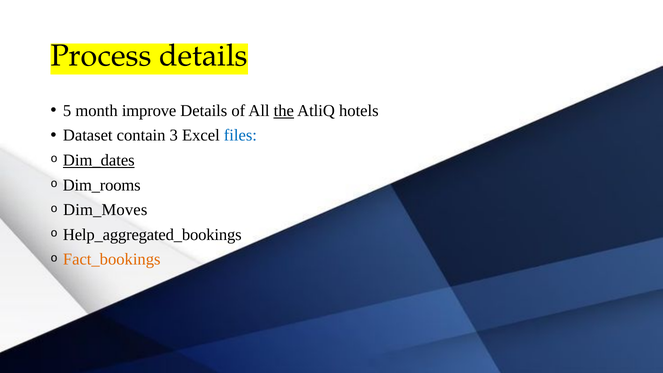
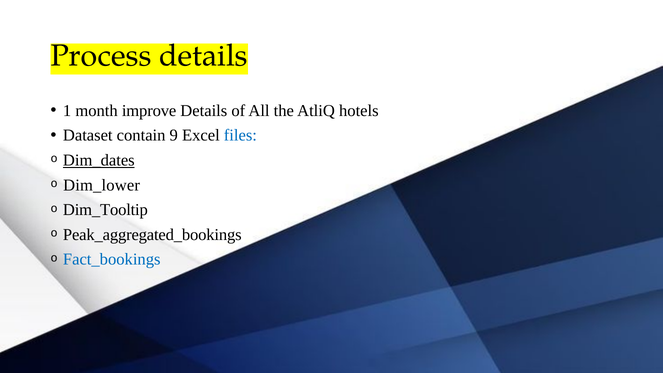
5: 5 -> 1 (67, 111)
the underline: present -> none (284, 111)
3: 3 -> 9 (174, 135)
Dim_rooms: Dim_rooms -> Dim_lower (102, 185)
Dim_Moves: Dim_Moves -> Dim_Tooltip (105, 210)
Help_aggregated_bookings: Help_aggregated_bookings -> Peak_aggregated_bookings (152, 235)
Fact_bookings colour: orange -> blue (112, 259)
